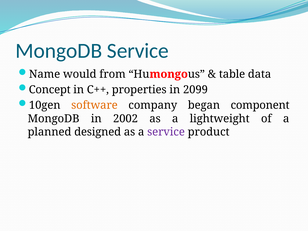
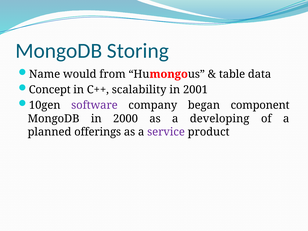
MongoDB Service: Service -> Storing (138, 51)
properties: properties -> scalability (139, 90)
2099: 2099 -> 2001 (195, 90)
software colour: orange -> purple (94, 105)
2002: 2002 -> 2000 (125, 119)
lightweight: lightweight -> developing (220, 119)
designed: designed -> offerings (98, 132)
